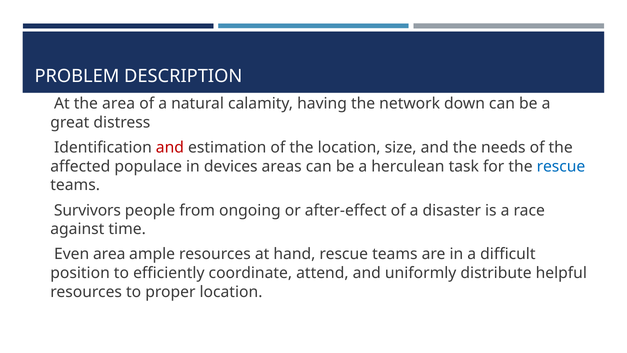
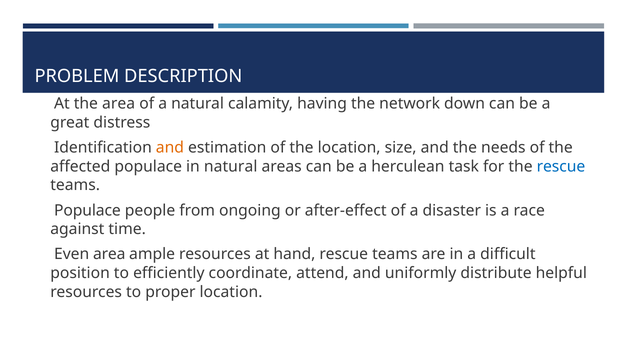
and colour: red -> orange (170, 147)
in devices: devices -> natural (231, 166)
Survivors: Survivors -> Populace (87, 210)
